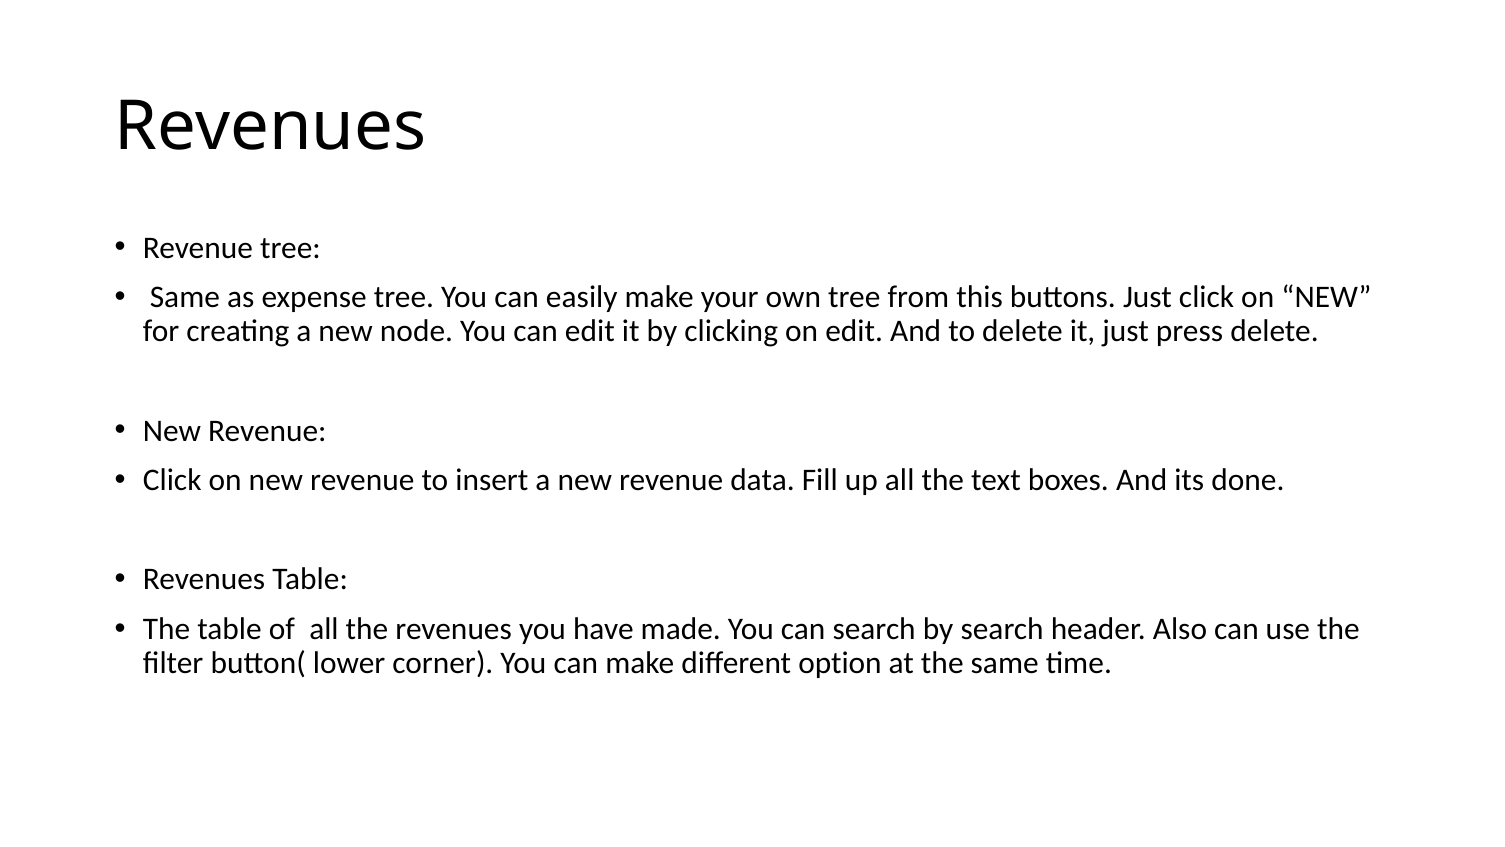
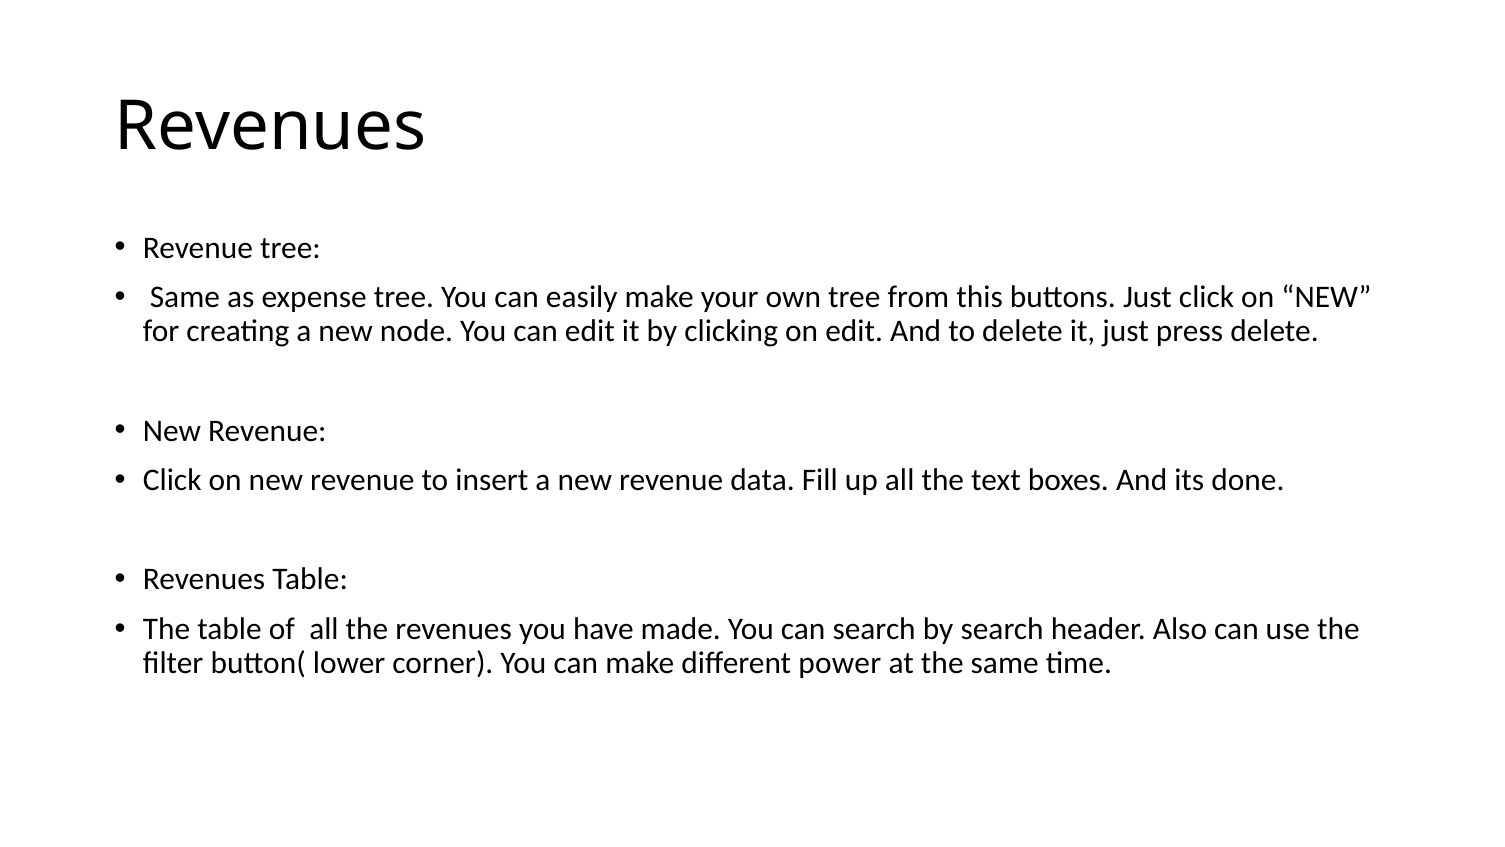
option: option -> power (840, 663)
